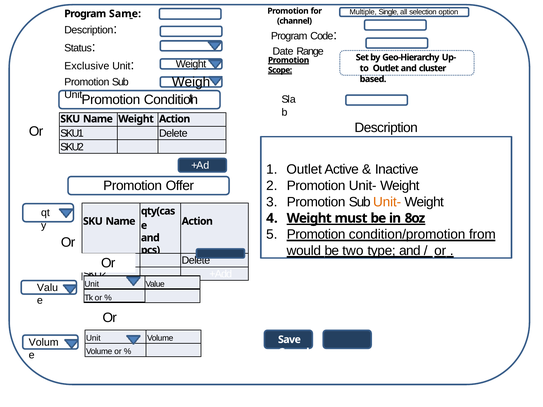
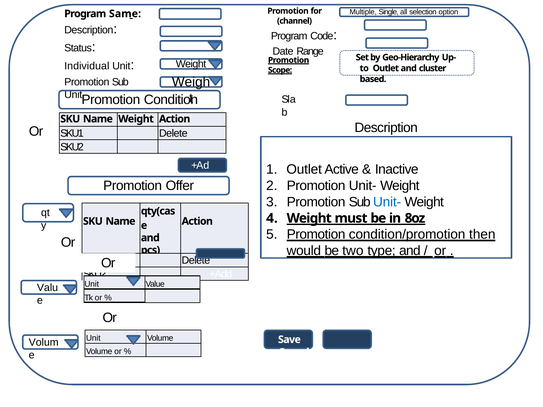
Exclusive: Exclusive -> Individual (87, 66)
Unit- colour: orange -> blue (387, 202)
from: from -> then (482, 235)
